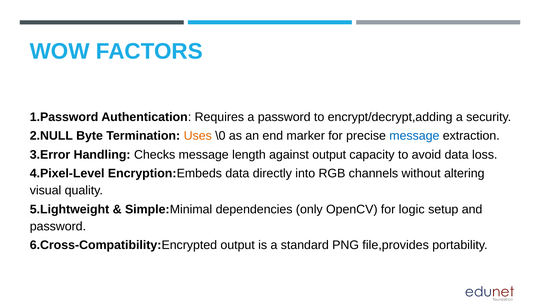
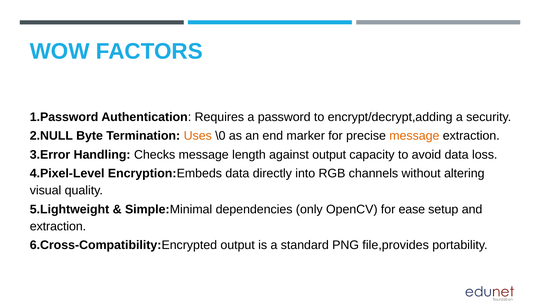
message colour: blue -> orange (414, 136)
logic: logic -> ease (412, 209)
password: password -> extraction (58, 226)
